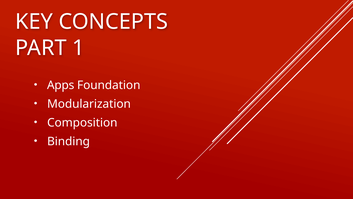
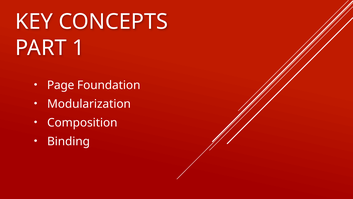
Apps: Apps -> Page (61, 85)
